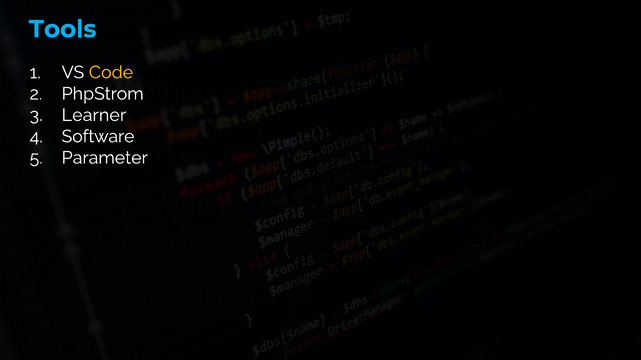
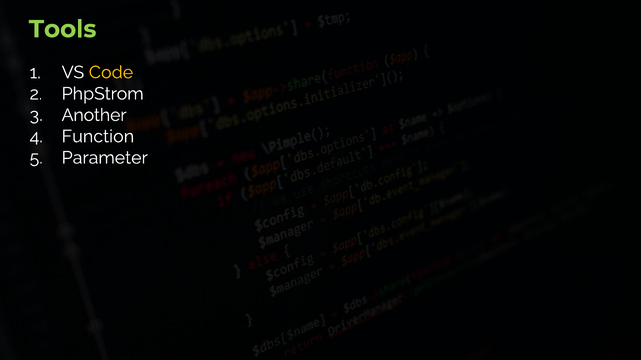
Tools colour: light blue -> light green (63, 29)
Learner: Learner -> Another (94, 115)
Software: Software -> Function (98, 137)
